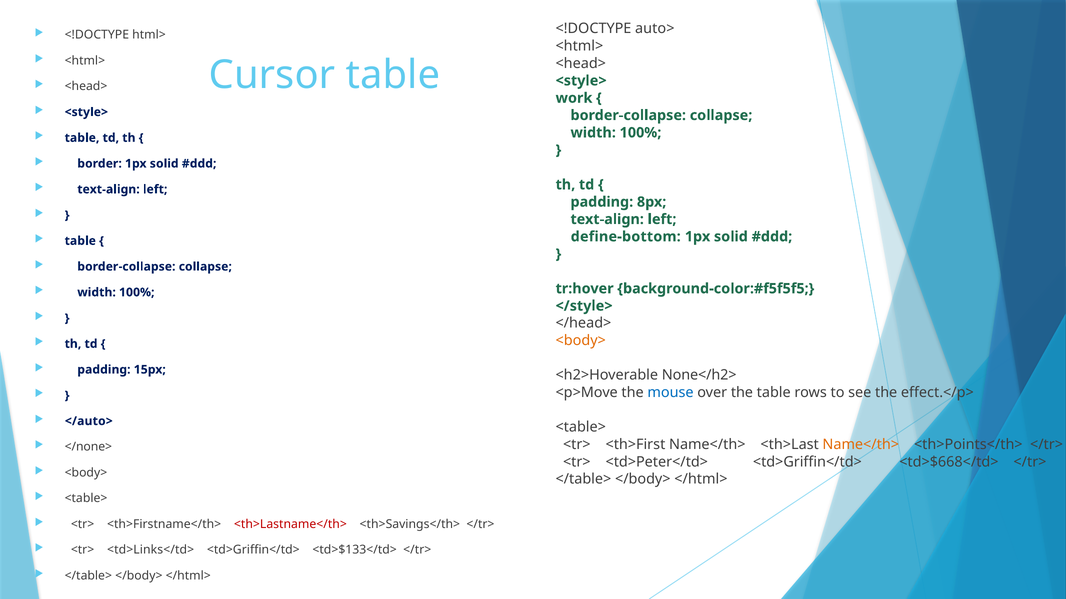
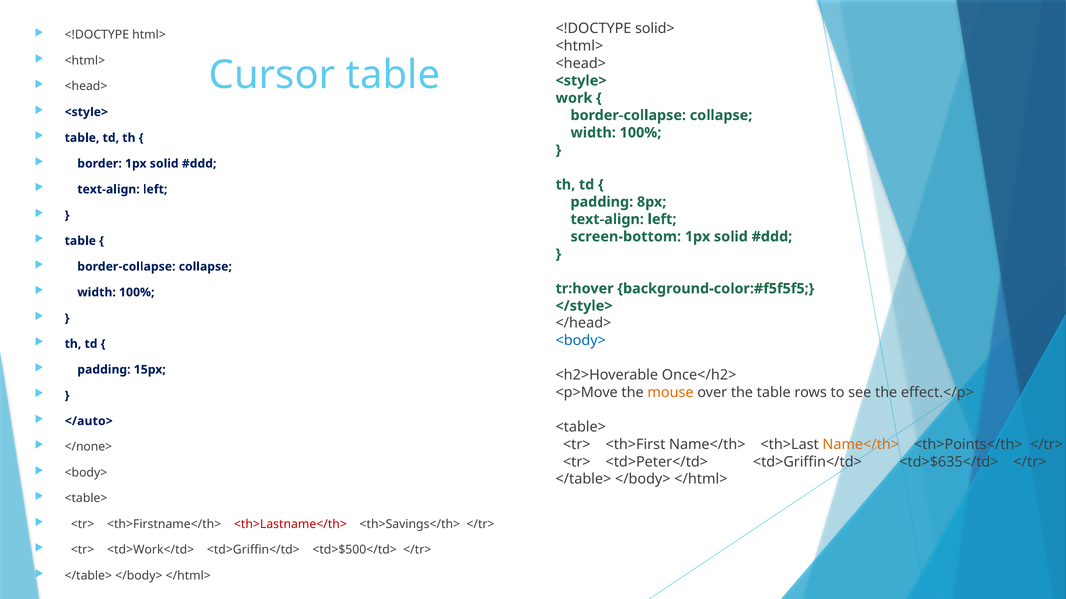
auto>: auto> -> solid> (655, 29)
define-bottom: define-bottom -> screen-bottom (626, 237)
<body> colour: orange -> blue (581, 341)
None</h2>: None</h2> -> Once</h2> (699, 376)
mouse colour: blue -> orange (671, 393)
<td>$668</td>: <td>$668</td> -> <td>$635</td> (949, 462)
<td>Links</td>: <td>Links</td> -> <td>Work</td> (151, 550)
<td>$133</td>: <td>$133</td> -> <td>$500</td> (355, 550)
